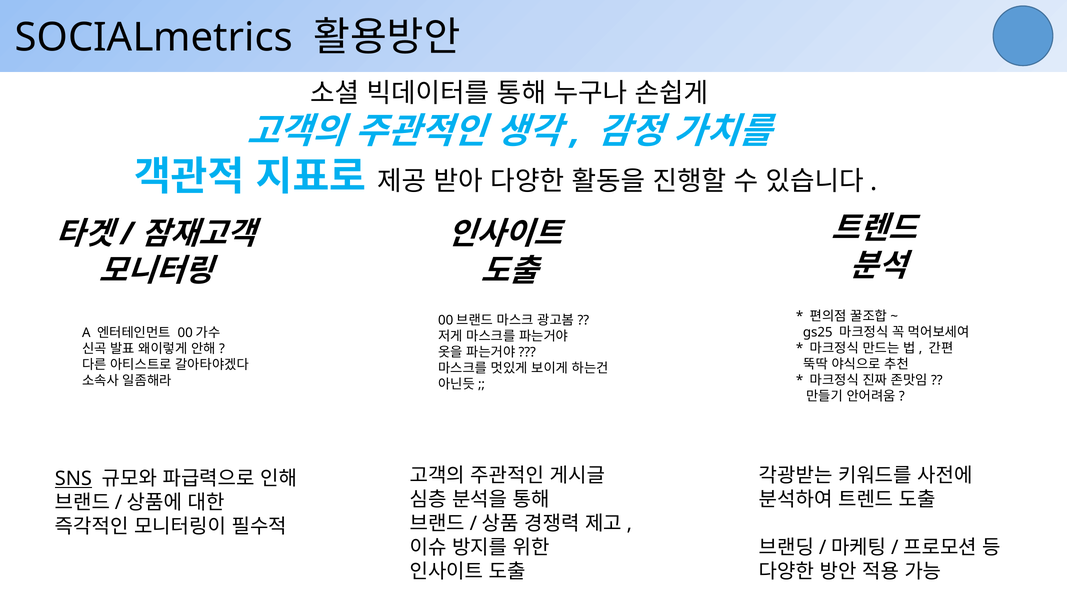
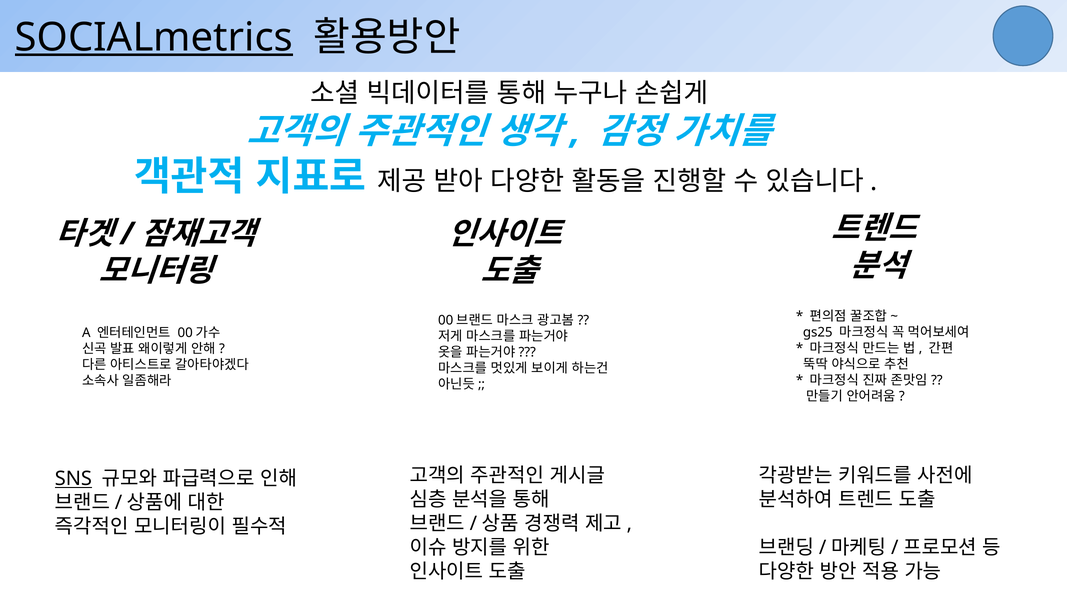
SOCIALmetrics underline: none -> present (154, 37)
